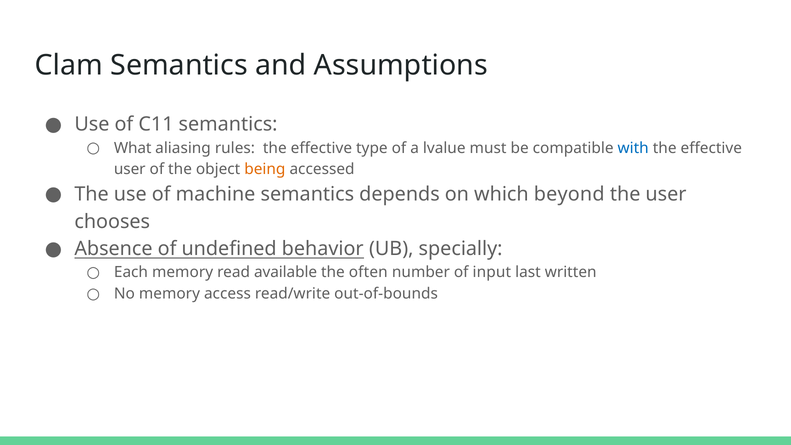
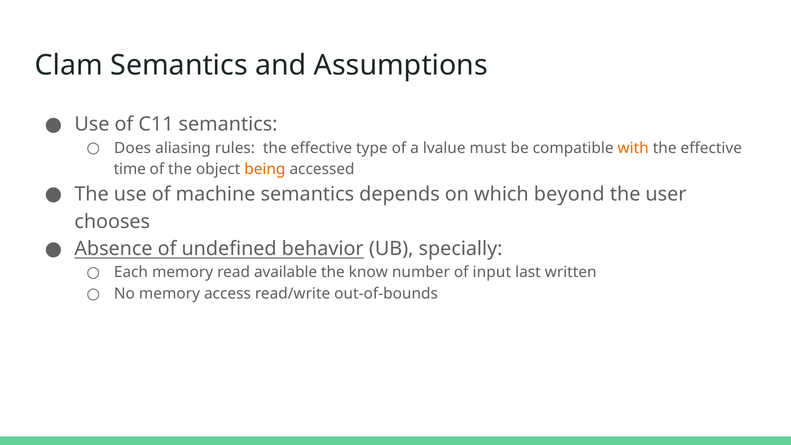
What: What -> Does (133, 148)
with colour: blue -> orange (633, 148)
user: user -> time (130, 169)
often: often -> know (368, 272)
